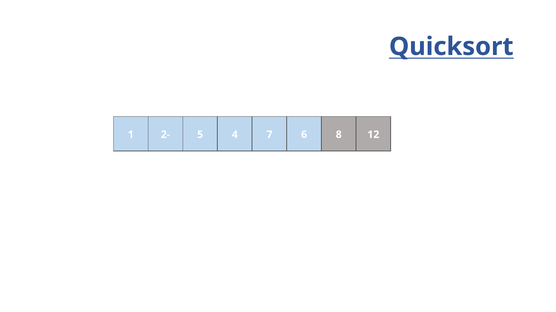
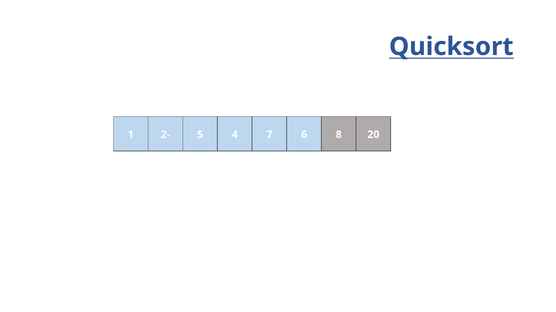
12: 12 -> 20 (373, 135)
